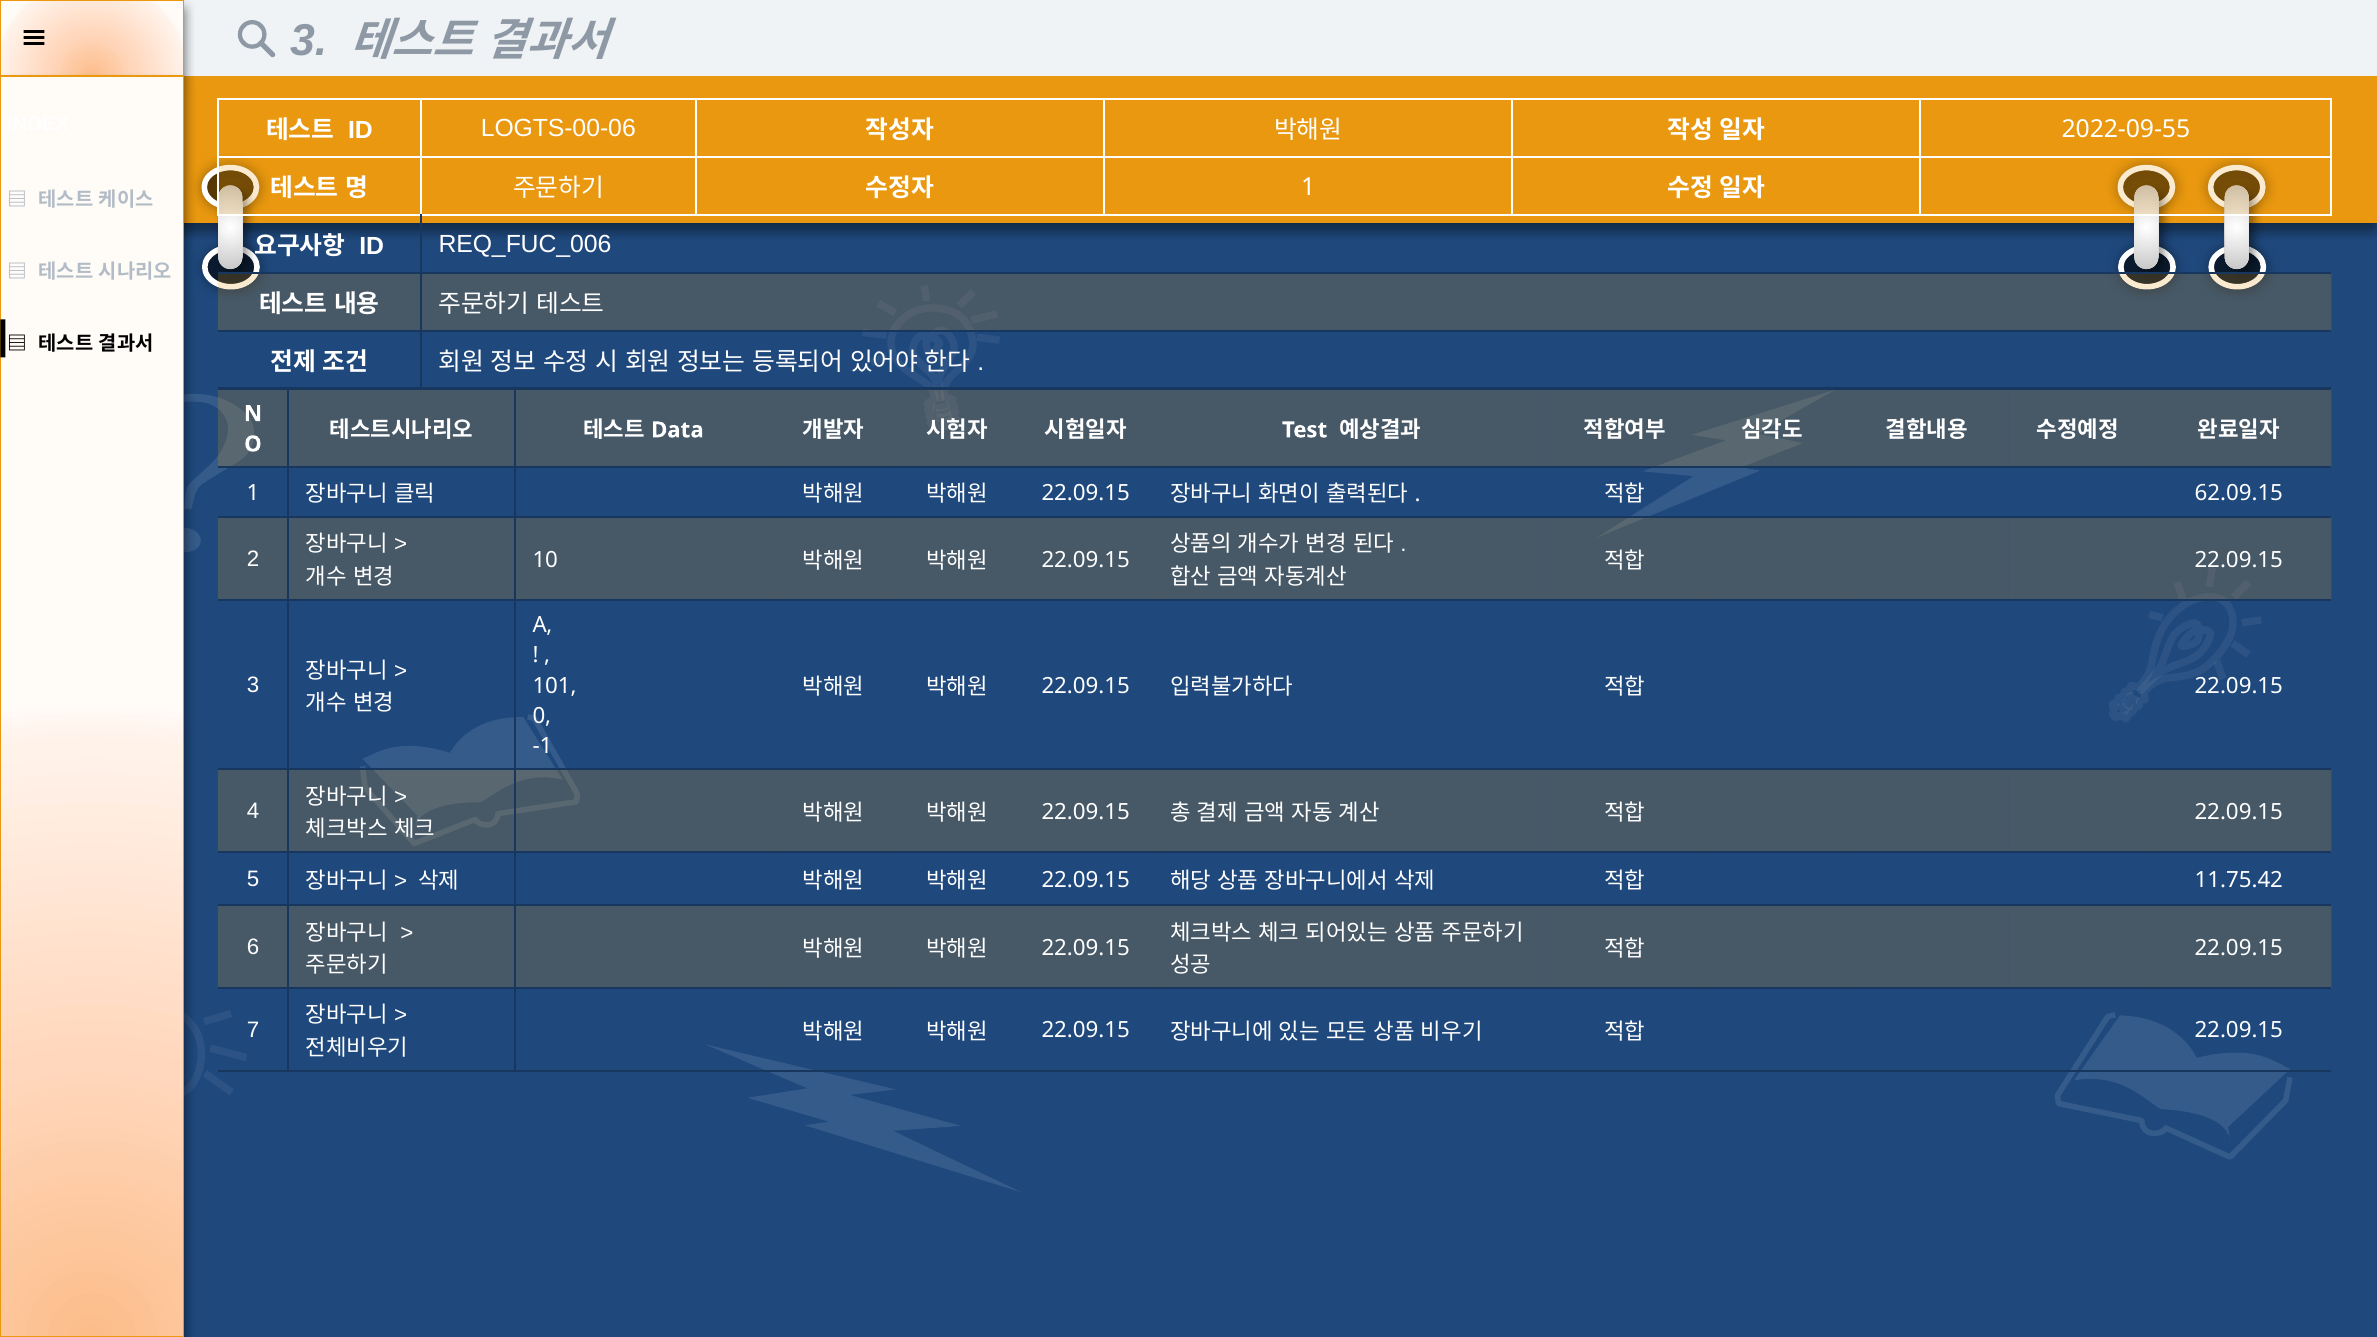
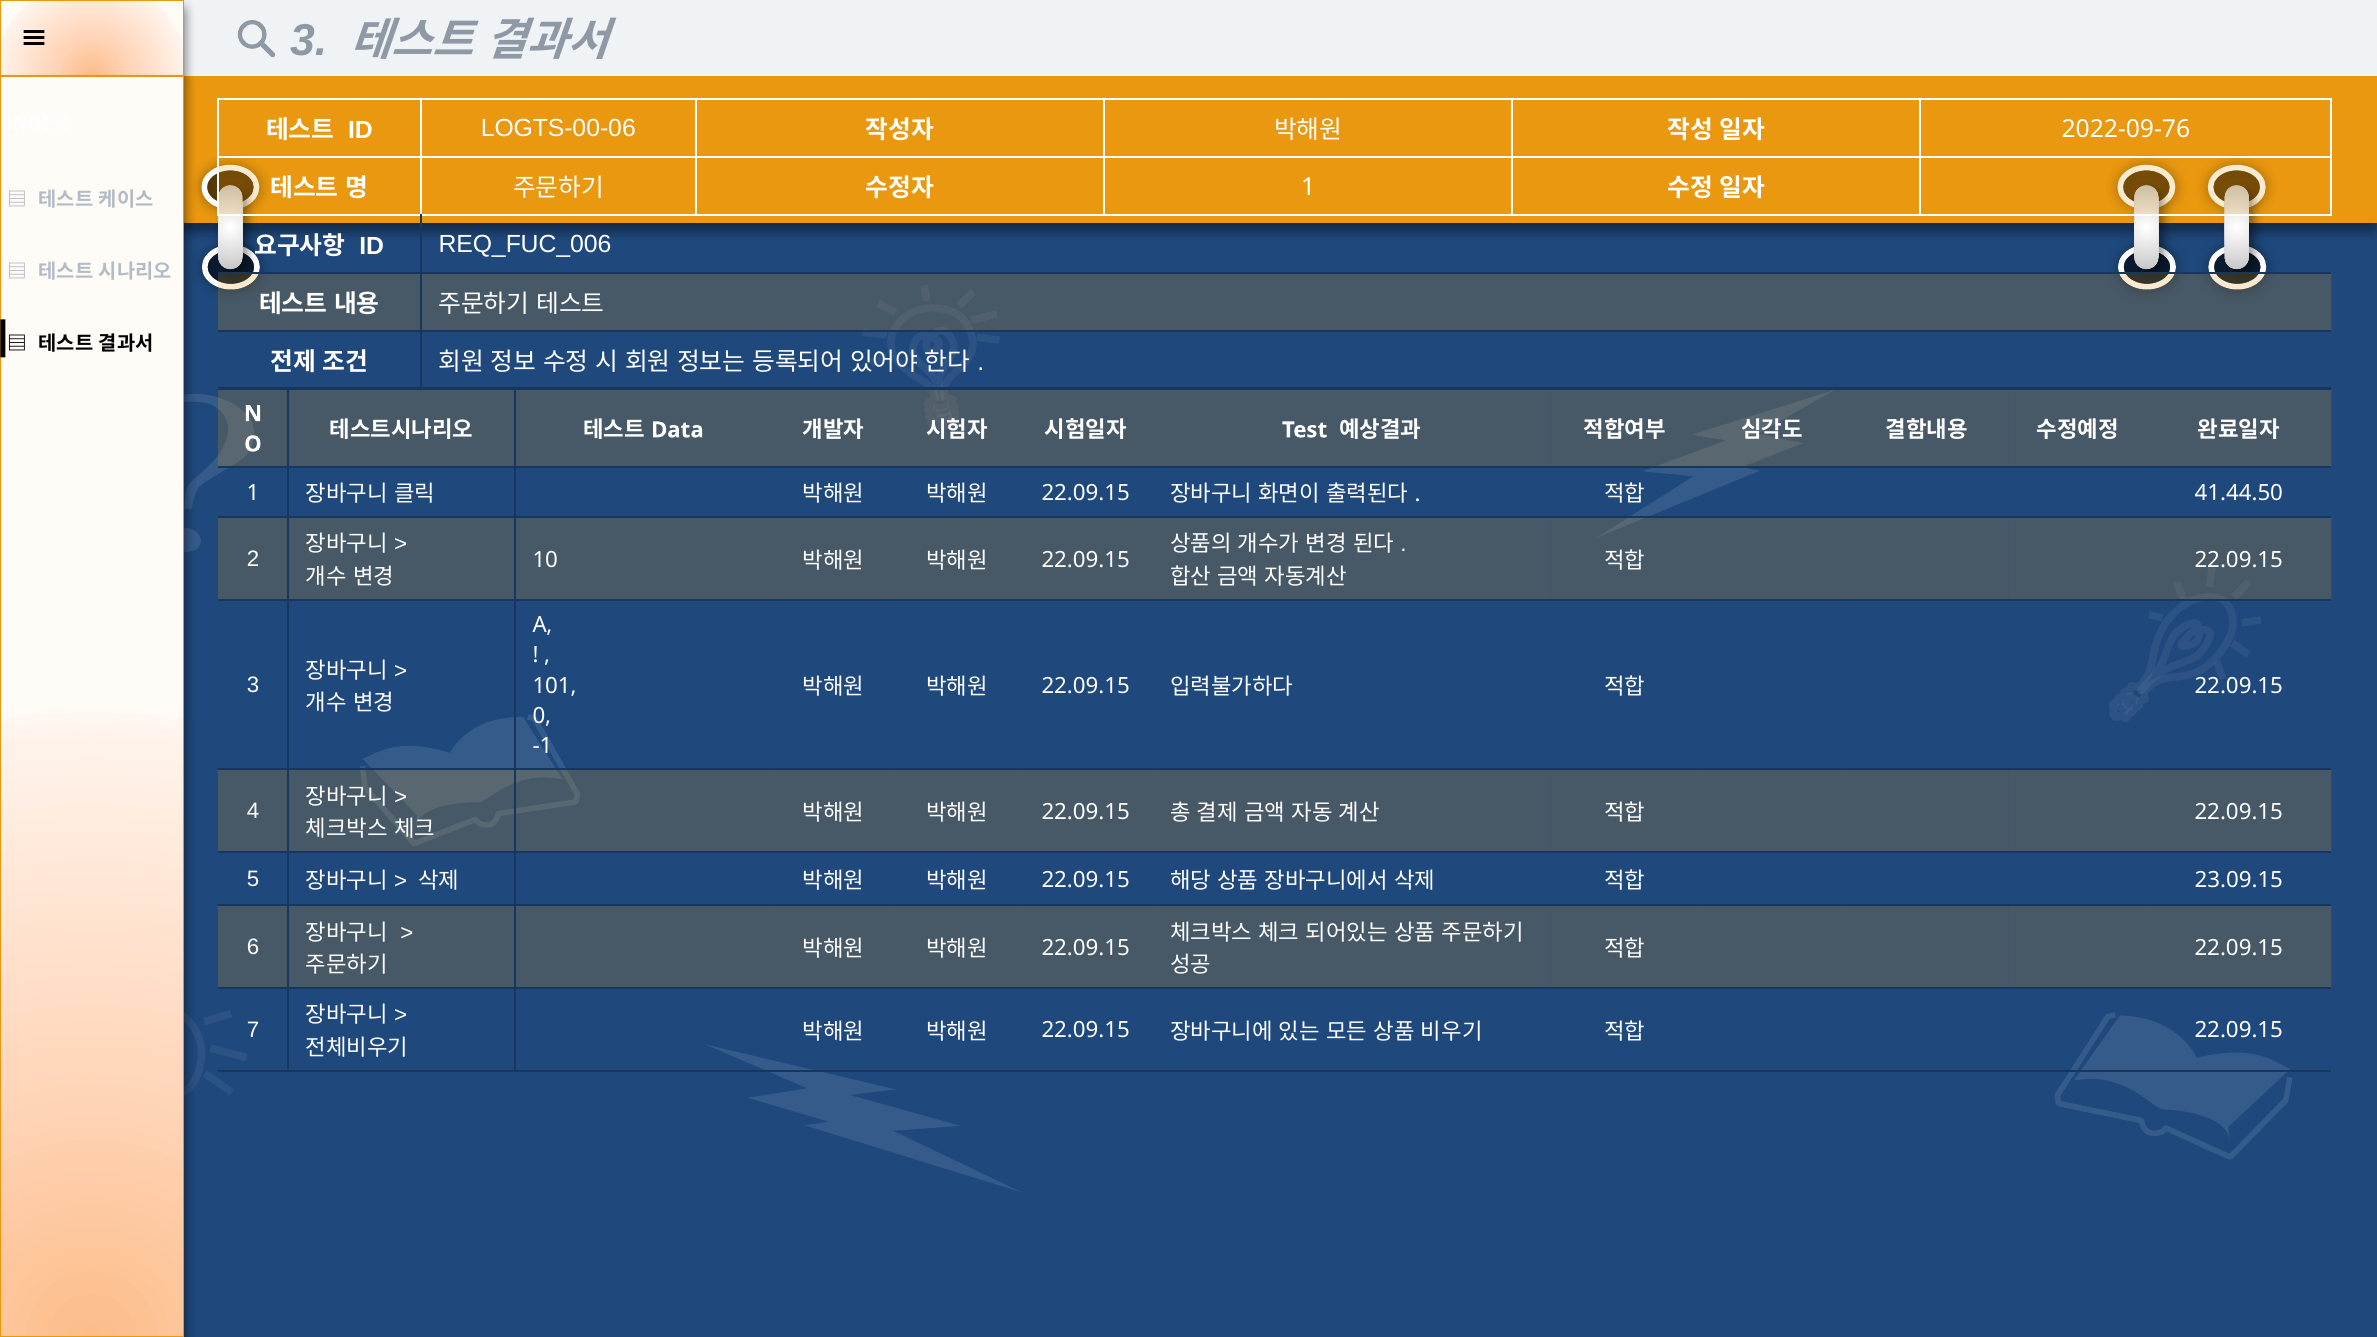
2022-09-55: 2022-09-55 -> 2022-09-76 (2126, 129)
62.09.15: 62.09.15 -> 41.44.50 (2239, 493)
11.75.42: 11.75.42 -> 23.09.15 (2239, 880)
